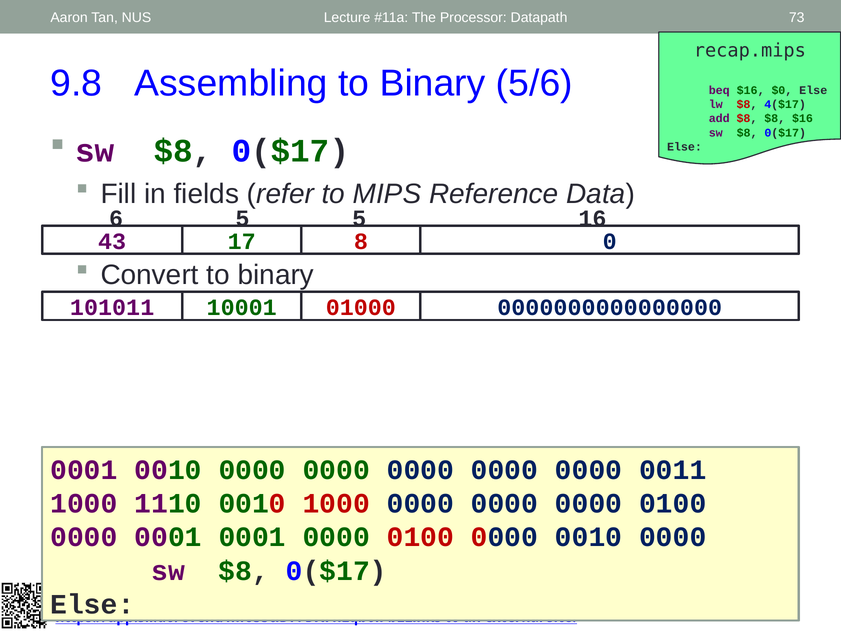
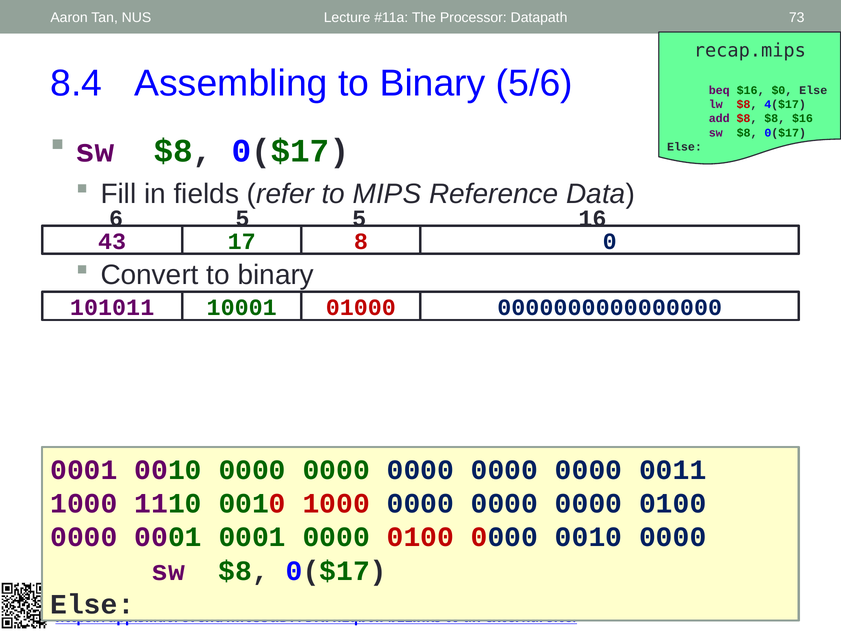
9.8: 9.8 -> 8.4 (76, 83)
